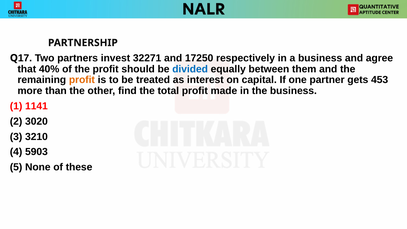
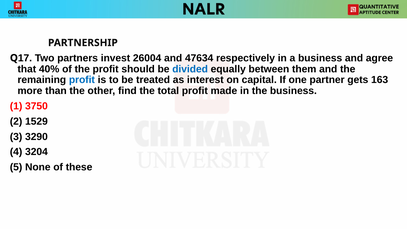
32271: 32271 -> 26004 (147, 58)
17250: 17250 -> 47634 (199, 58)
profit colour: orange -> blue (82, 80)
453: 453 -> 163 (380, 80)
1141: 1141 -> 3750 (36, 106)
3020: 3020 -> 1529 (36, 121)
3210: 3210 -> 3290 (36, 137)
5903: 5903 -> 3204 (36, 152)
